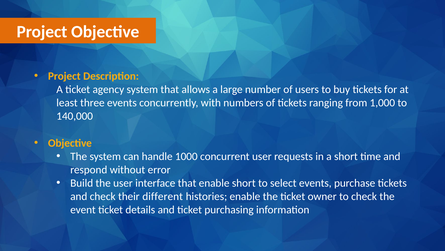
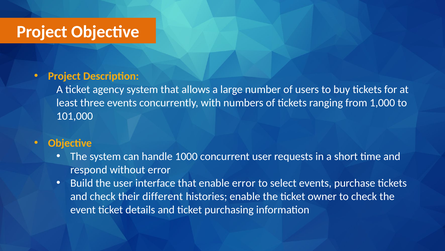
140,000: 140,000 -> 101,000 (75, 116)
enable short: short -> error (244, 183)
